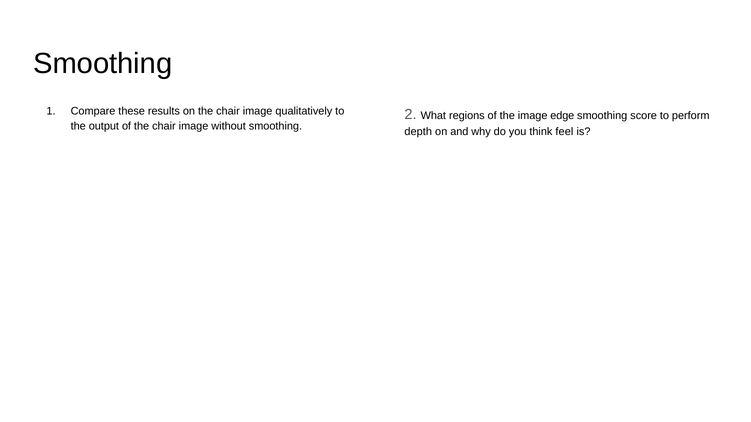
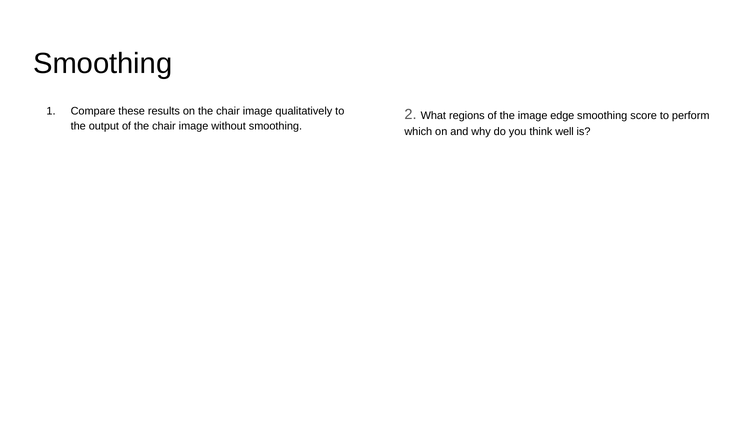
depth: depth -> which (418, 132)
feel: feel -> well (565, 132)
